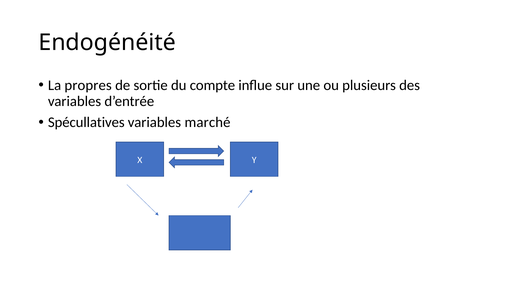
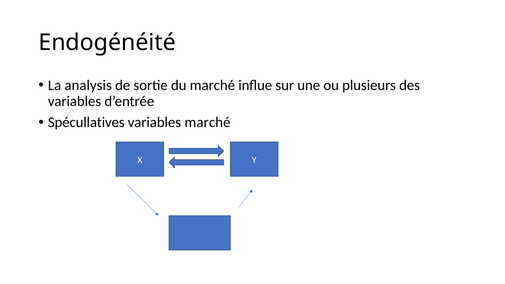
propres: propres -> analysis (88, 85)
du compte: compte -> marché (212, 85)
